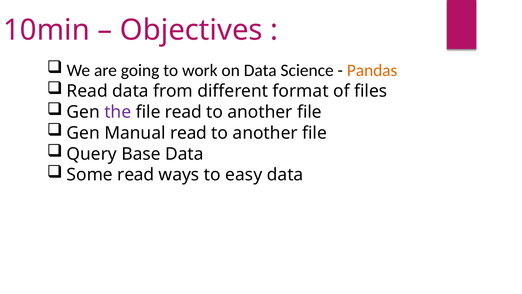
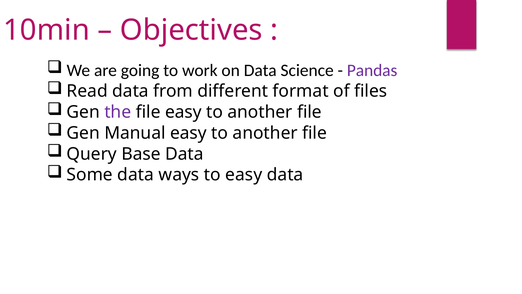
Pandas colour: orange -> purple (372, 70)
file read: read -> easy (183, 112)
Manual read: read -> easy (188, 133)
Some read: read -> data (136, 175)
